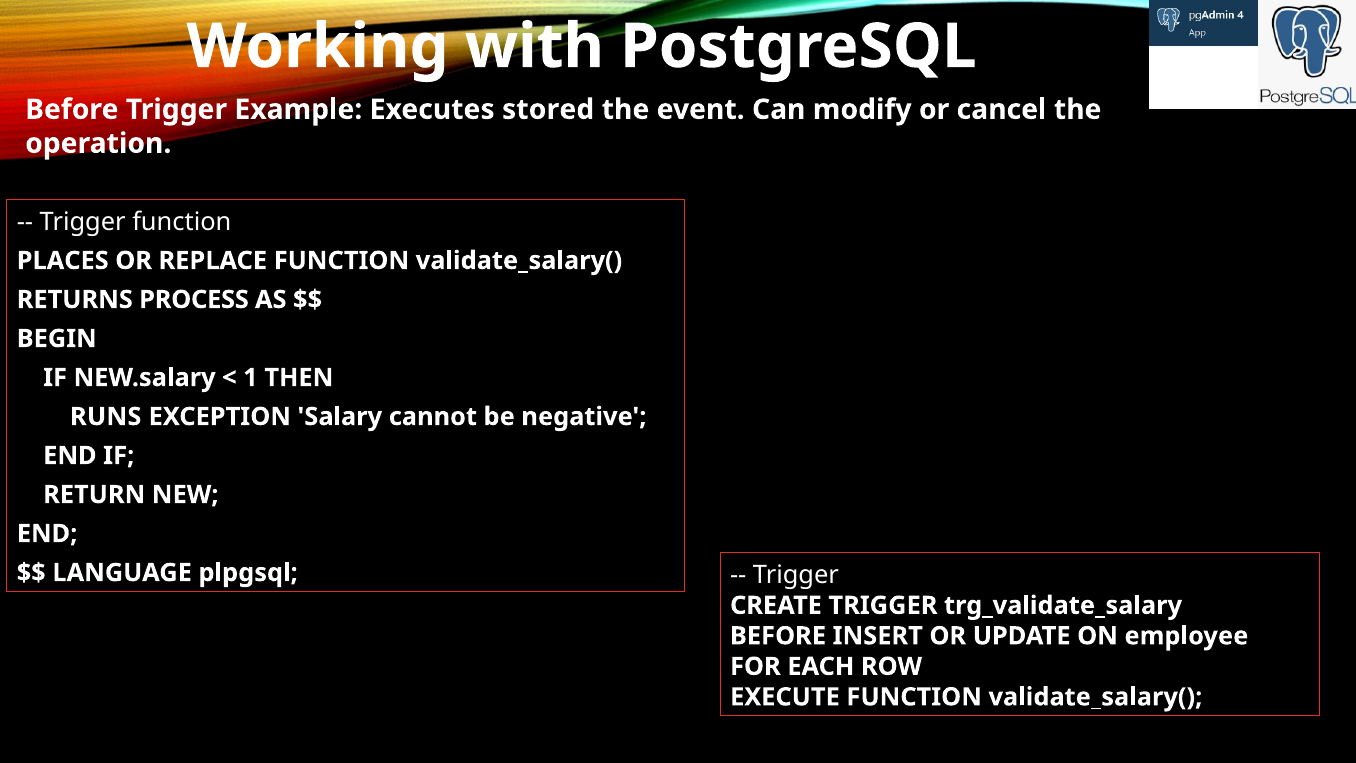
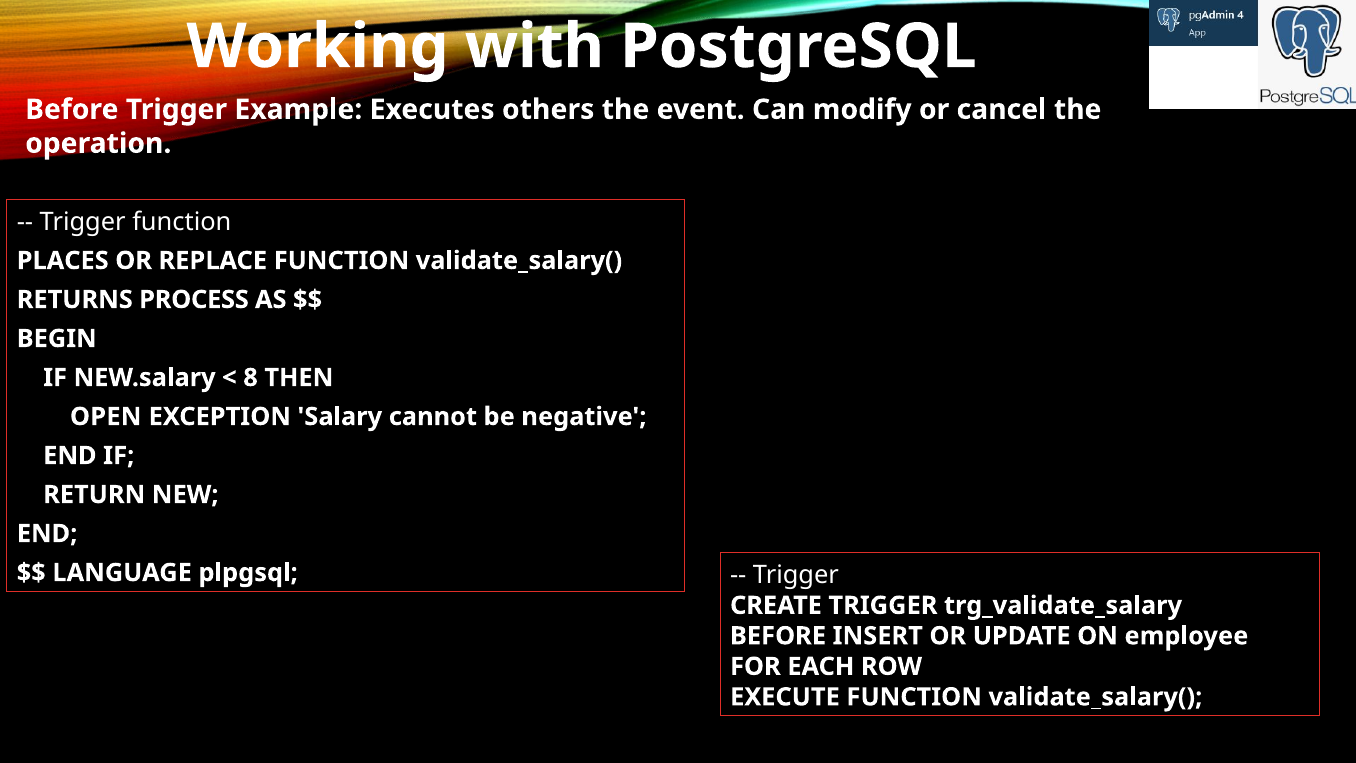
stored: stored -> others (548, 109)
1: 1 -> 8 (251, 378)
RUNS: RUNS -> OPEN (106, 417)
